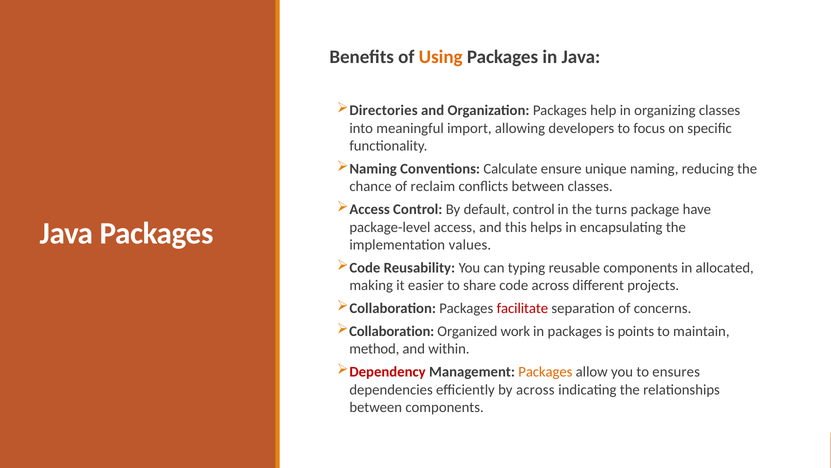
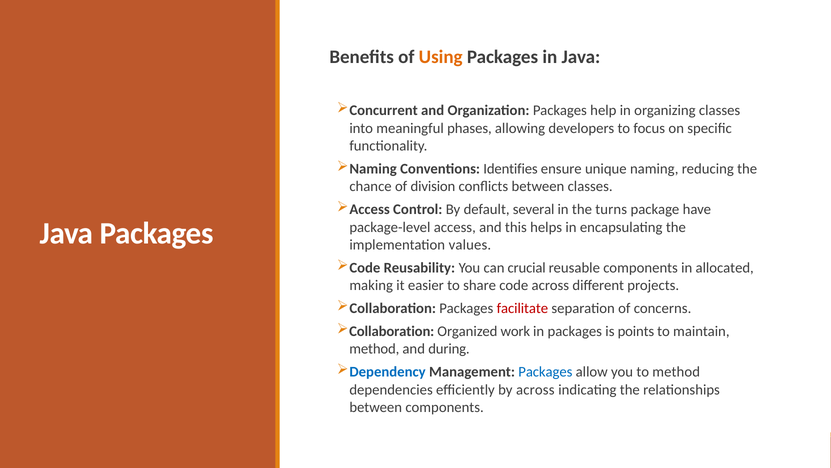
Directories: Directories -> Concurrent (384, 110)
import: import -> phases (469, 128)
Calculate: Calculate -> Identifies (511, 169)
reclaim: reclaim -> division (433, 186)
default control: control -> several (534, 209)
typing: typing -> crucial (527, 268)
within: within -> during (449, 349)
Dependency colour: red -> blue (388, 372)
Packages colour: orange -> blue (545, 372)
to ensures: ensures -> method (676, 372)
